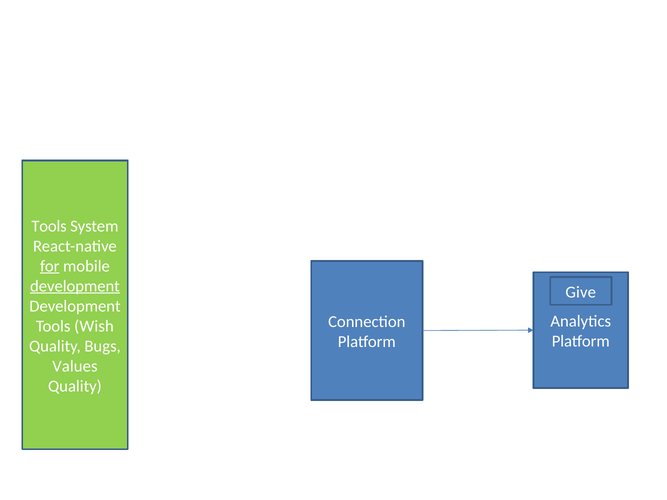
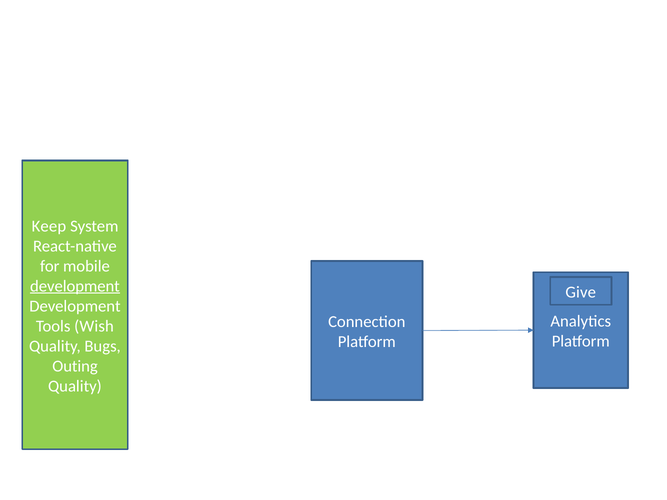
Tools: Tools -> Keep (49, 226)
for underline: present -> none (50, 266)
Values: Values -> Outing (75, 366)
